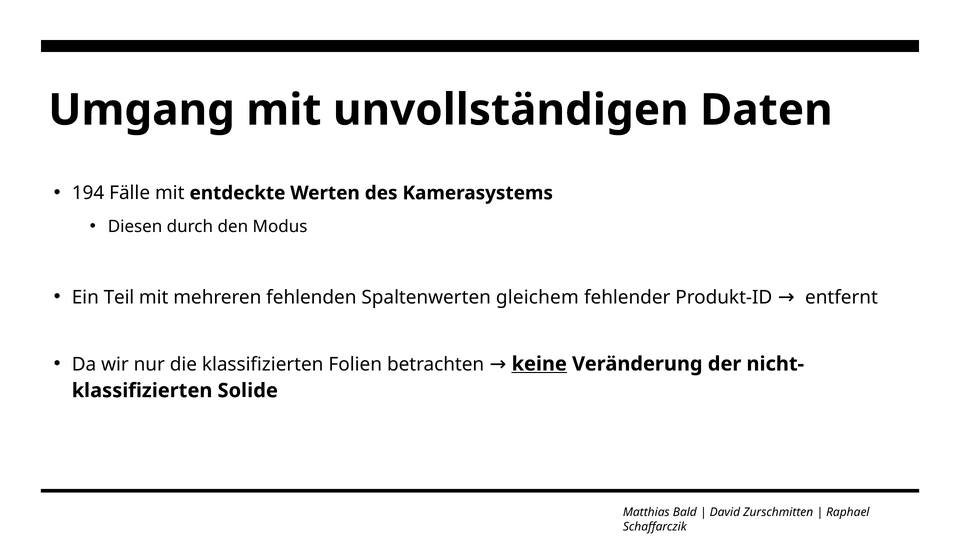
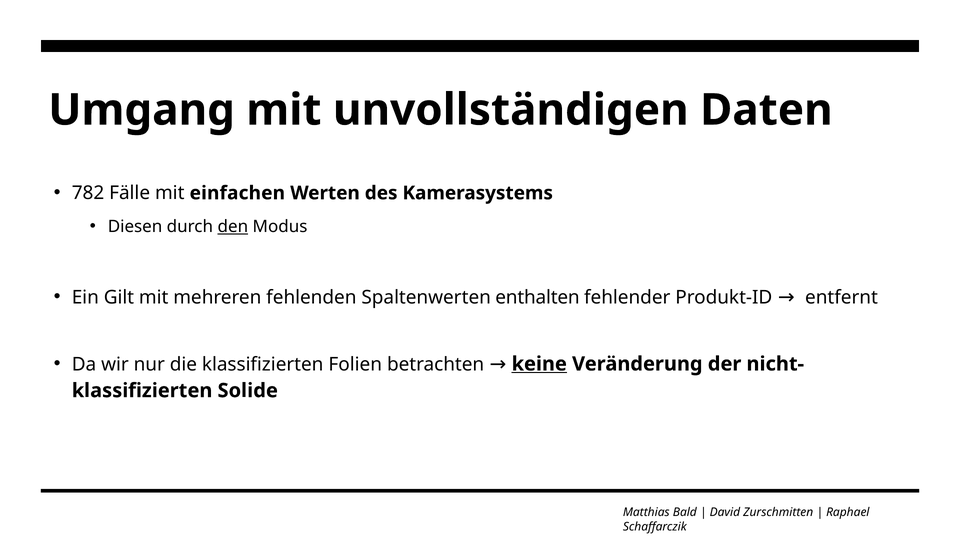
194: 194 -> 782 (88, 193)
entdeckte: entdeckte -> einfachen (237, 193)
den underline: none -> present (233, 227)
Teil: Teil -> Gilt (119, 297)
gleichem: gleichem -> enthalten (538, 297)
